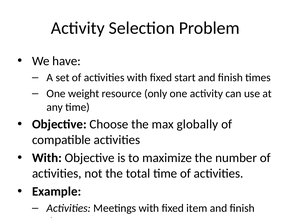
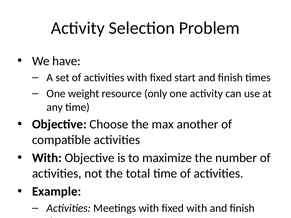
globally: globally -> another (198, 124)
fixed item: item -> with (197, 208)
